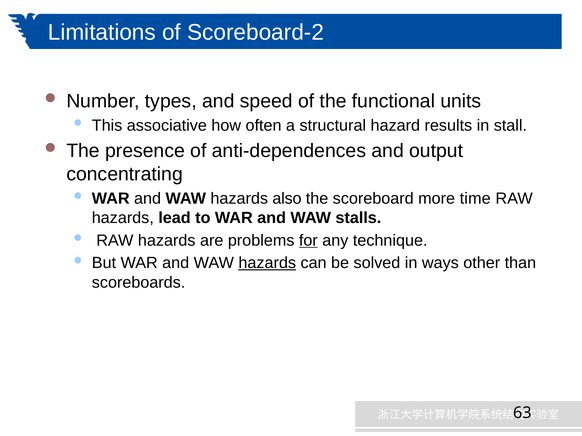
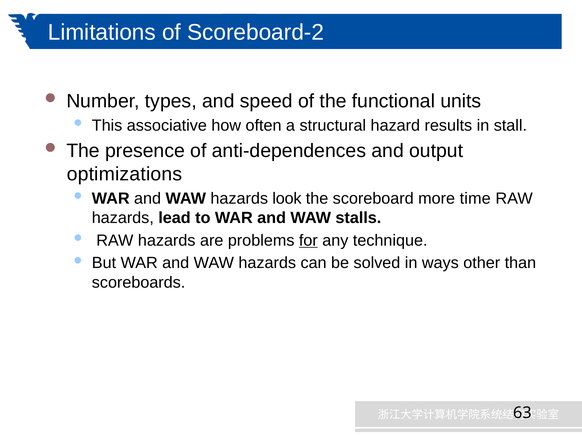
concentrating: concentrating -> optimizations (125, 174)
also: also -> look (287, 199)
hazards underline: present -> none (267, 263)
